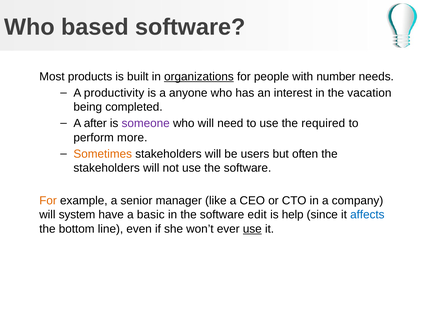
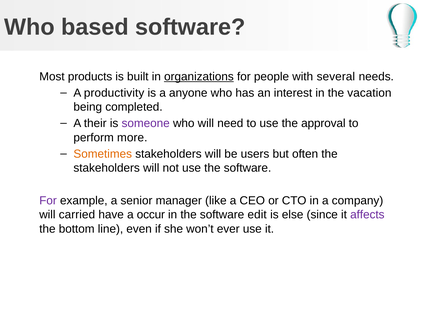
number: number -> several (336, 77)
after: after -> their (95, 123)
required: required -> approval (323, 123)
For colour: orange -> purple (48, 201)
system: system -> carried (77, 215)
basic: basic -> occur (151, 215)
help: help -> else (293, 215)
affects colour: blue -> purple (367, 215)
use underline: present -> none (252, 229)
